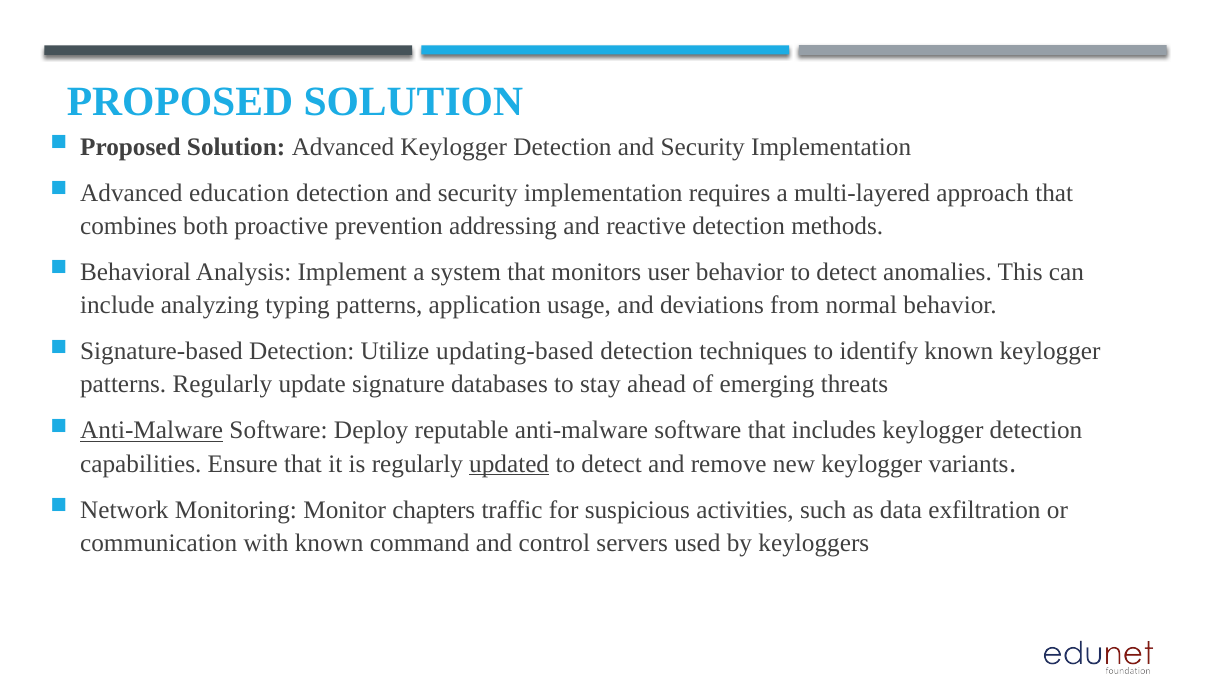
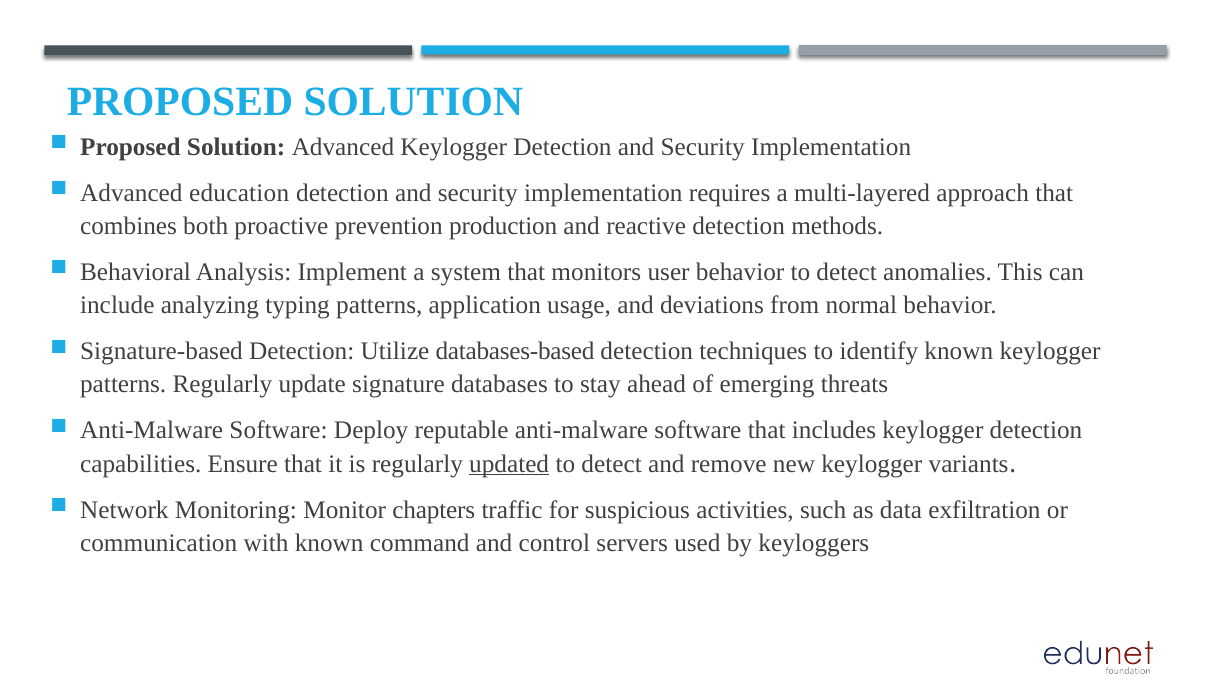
addressing: addressing -> production (503, 226)
updating-based: updating-based -> databases-based (515, 351)
Anti-Malware underline: present -> none (152, 431)
